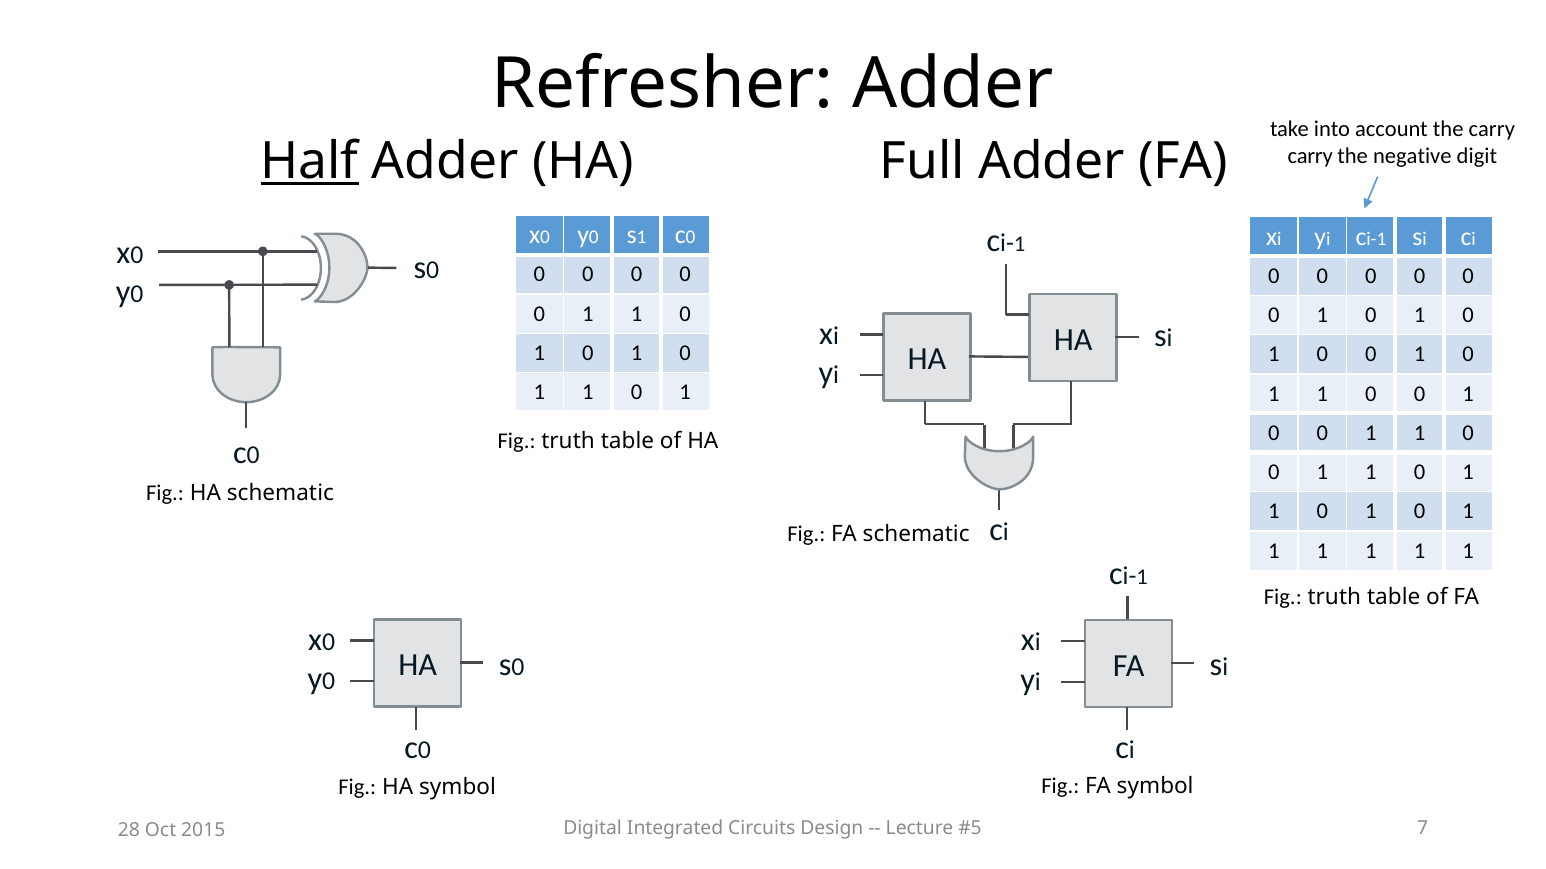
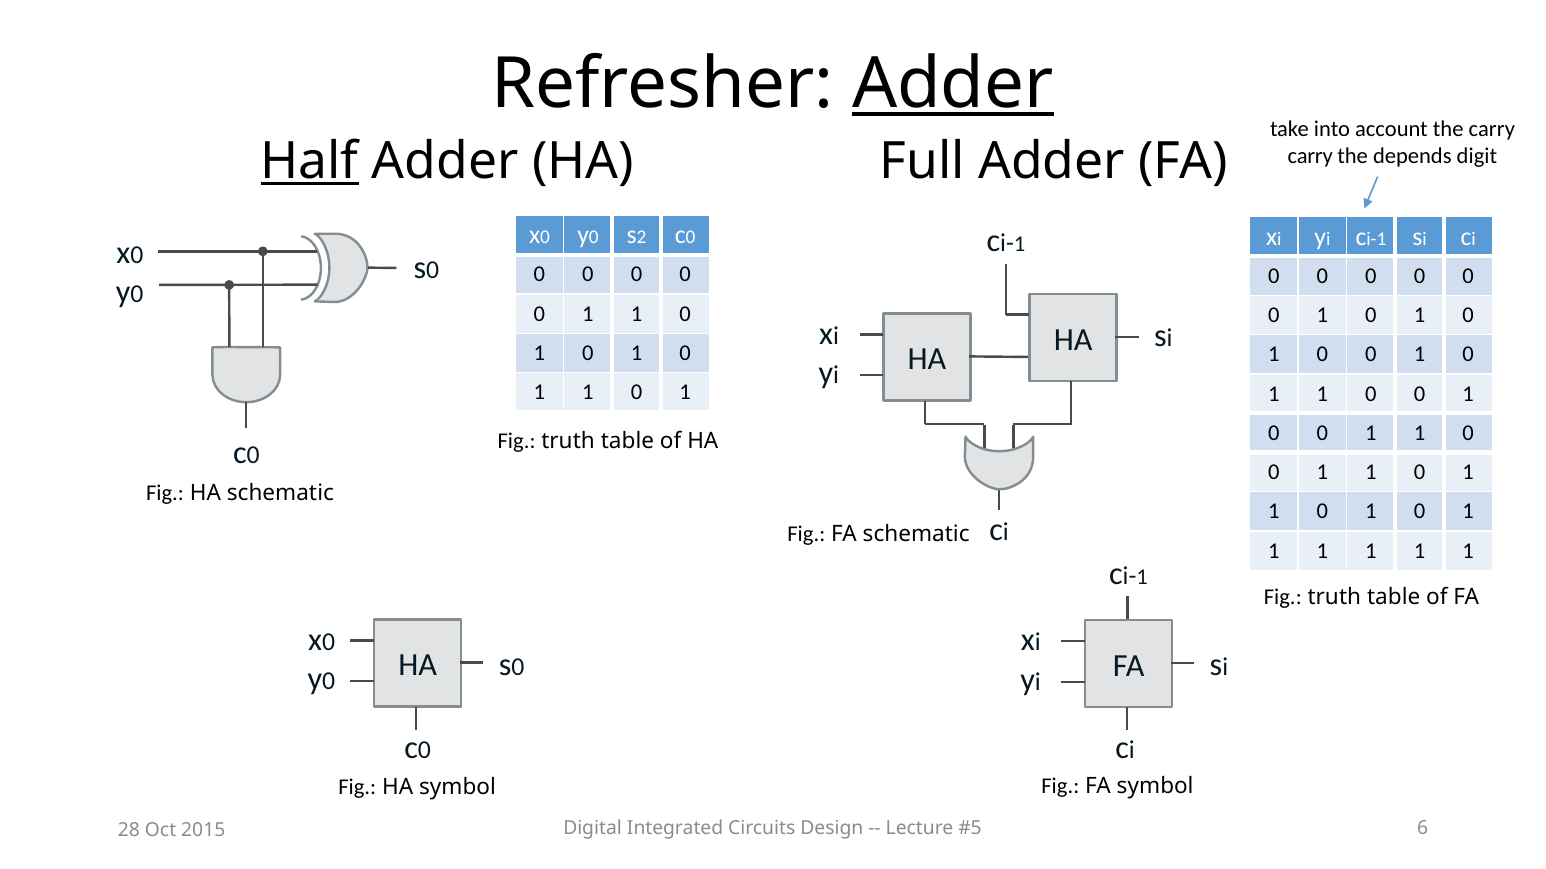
Adder underline: none -> present (953, 84)
negative: negative -> depends (1412, 156)
1: 1 -> 2 (642, 238)
7: 7 -> 6 (1423, 829)
